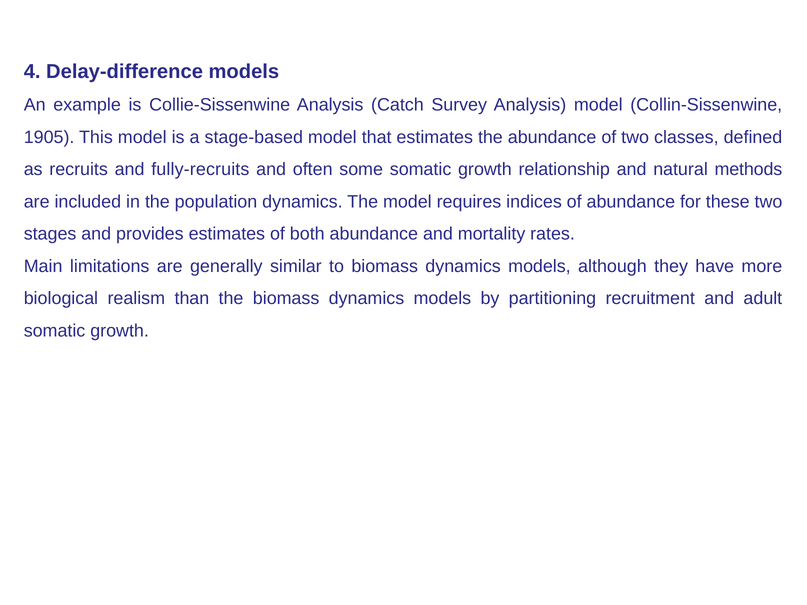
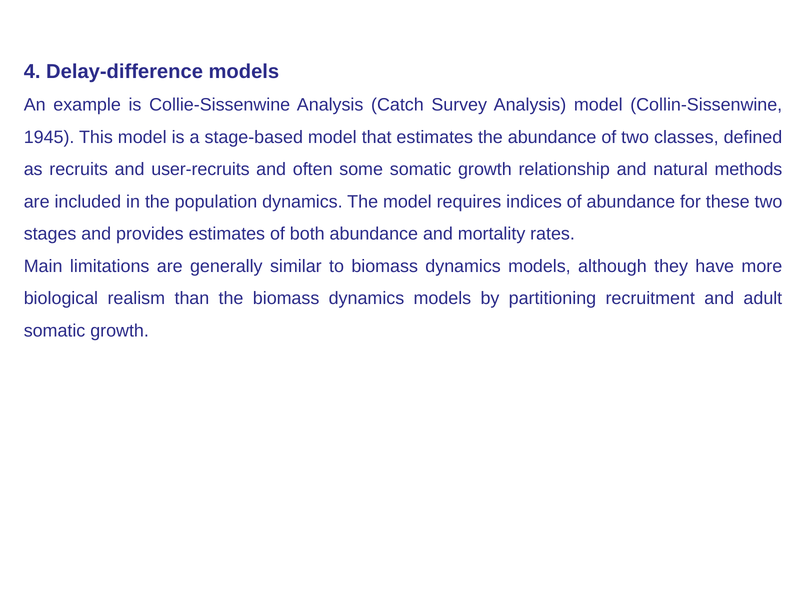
1905: 1905 -> 1945 (49, 137)
fully-recruits: fully-recruits -> user-recruits (200, 170)
